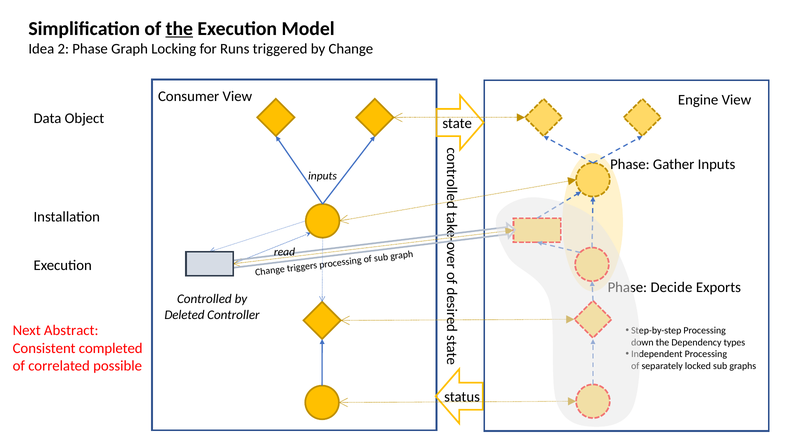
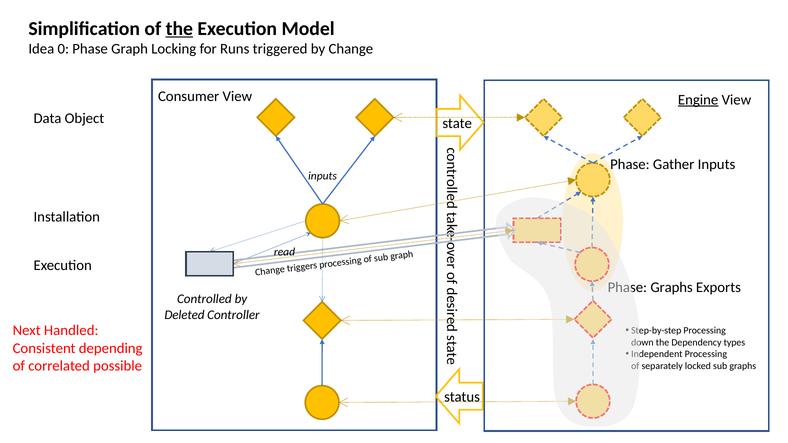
2: 2 -> 0 (63, 49)
Engine underline: none -> present (698, 100)
Decide: Decide -> Graphs (672, 288)
Abstract: Abstract -> Handled (71, 331)
completed: completed -> depending (111, 348)
